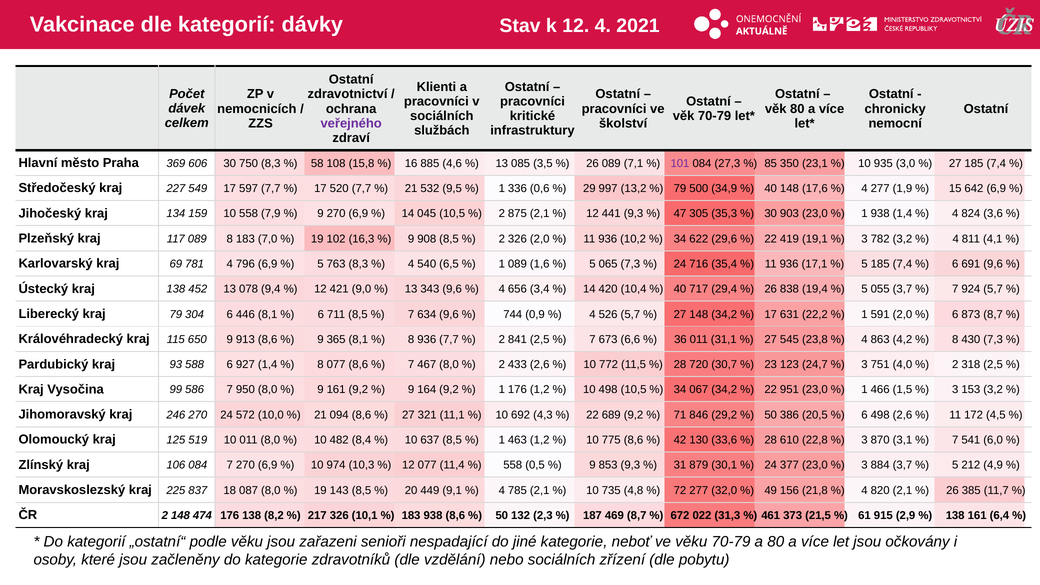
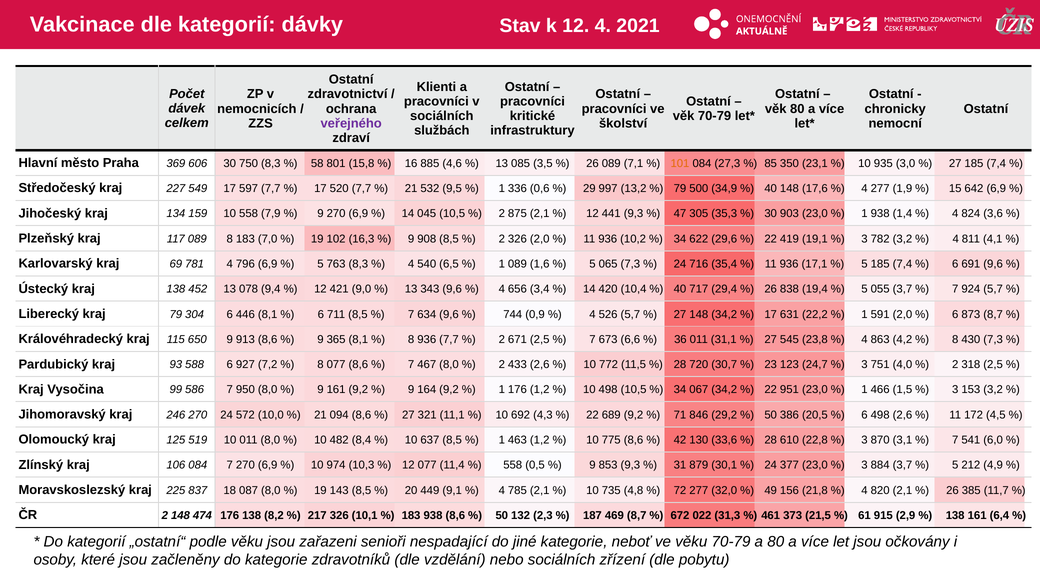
108: 108 -> 801 (336, 163)
101 colour: purple -> orange (680, 163)
841: 841 -> 671 (517, 339)
927 1,4: 1,4 -> 7,2 (268, 365)
